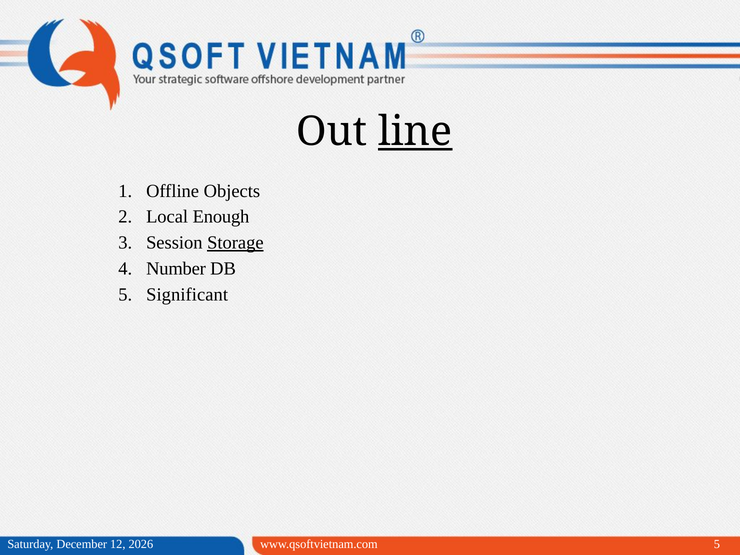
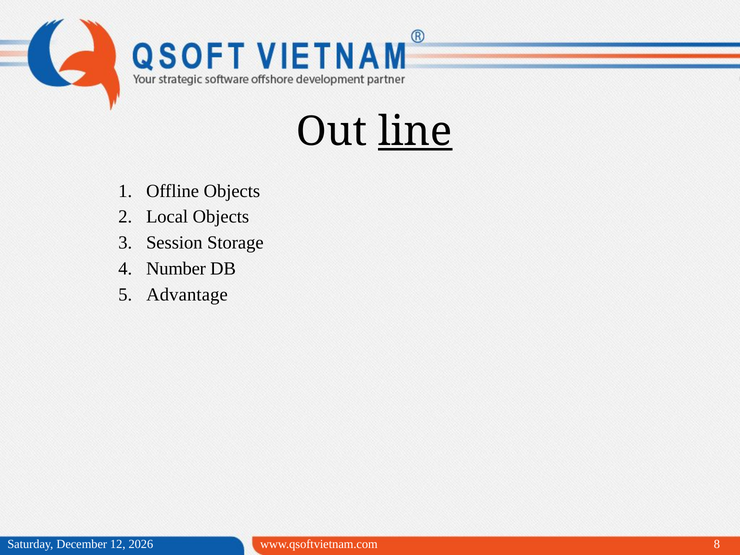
Local Enough: Enough -> Objects (221, 217)
Storage underline: present -> none (235, 243)
Significant: Significant -> Advantage (187, 295)
www.qsoftvietnam.com 5: 5 -> 8 (717, 544)
